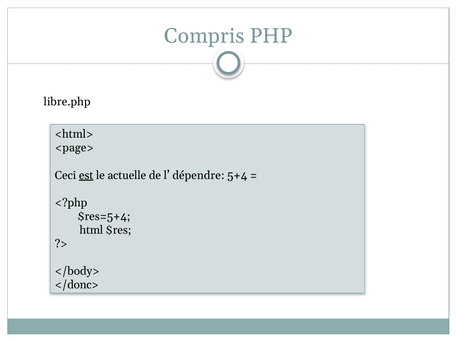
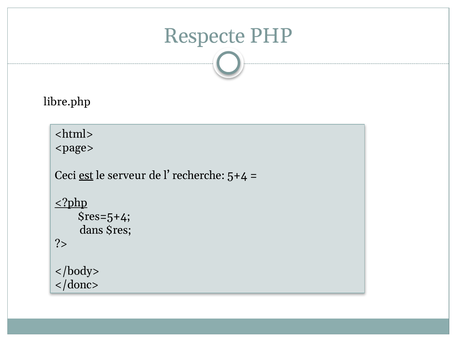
Compris: Compris -> Respecte (205, 36)
actuelle: actuelle -> serveur (127, 176)
dépendre: dépendre -> recherche (199, 176)
<?php underline: none -> present (71, 203)
html: html -> dans (91, 230)
